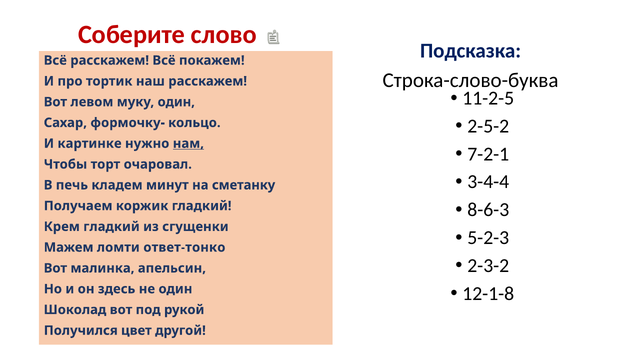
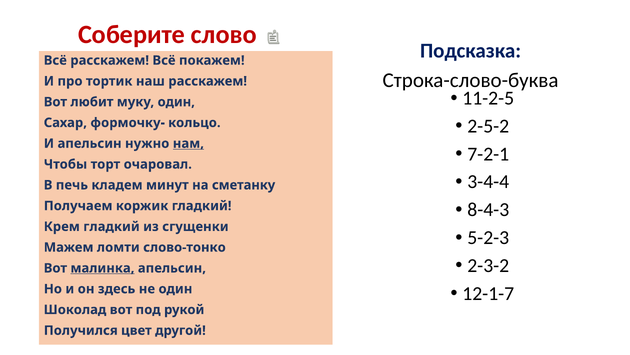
левом: левом -> любит (92, 102)
И картинке: картинке -> апельсин (90, 143)
8-6-3: 8-6-3 -> 8-4-3 (488, 209)
ответ-тонко: ответ-тонко -> слово-тонко (184, 247)
малинка underline: none -> present (102, 268)
12-1-8: 12-1-8 -> 12-1-7 (488, 293)
